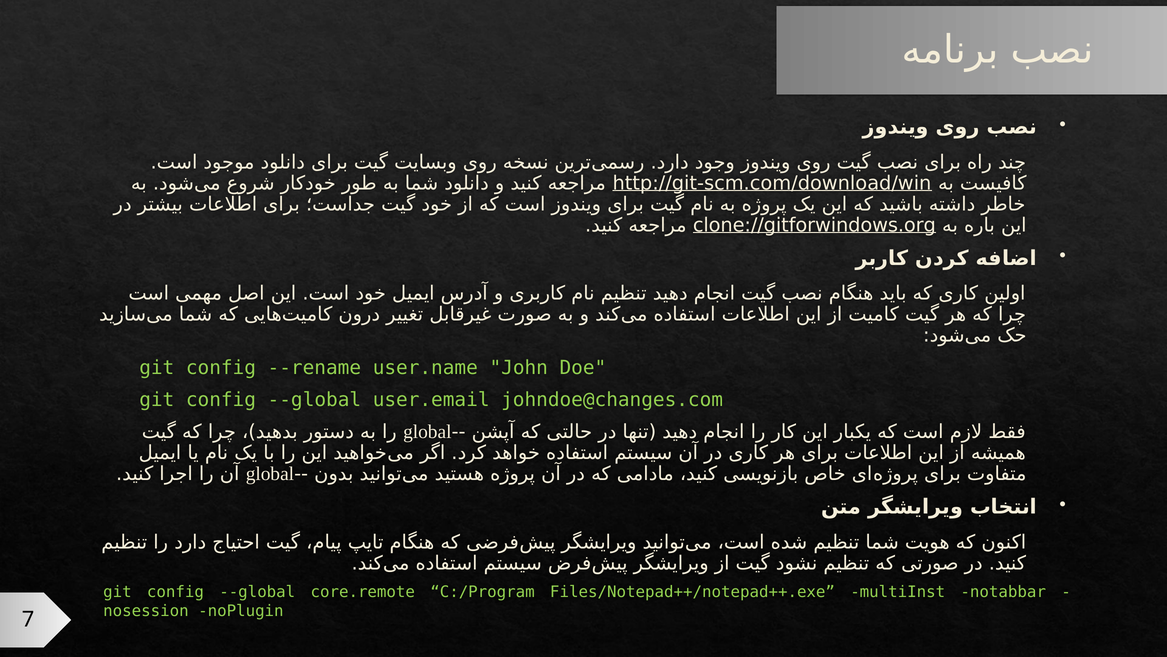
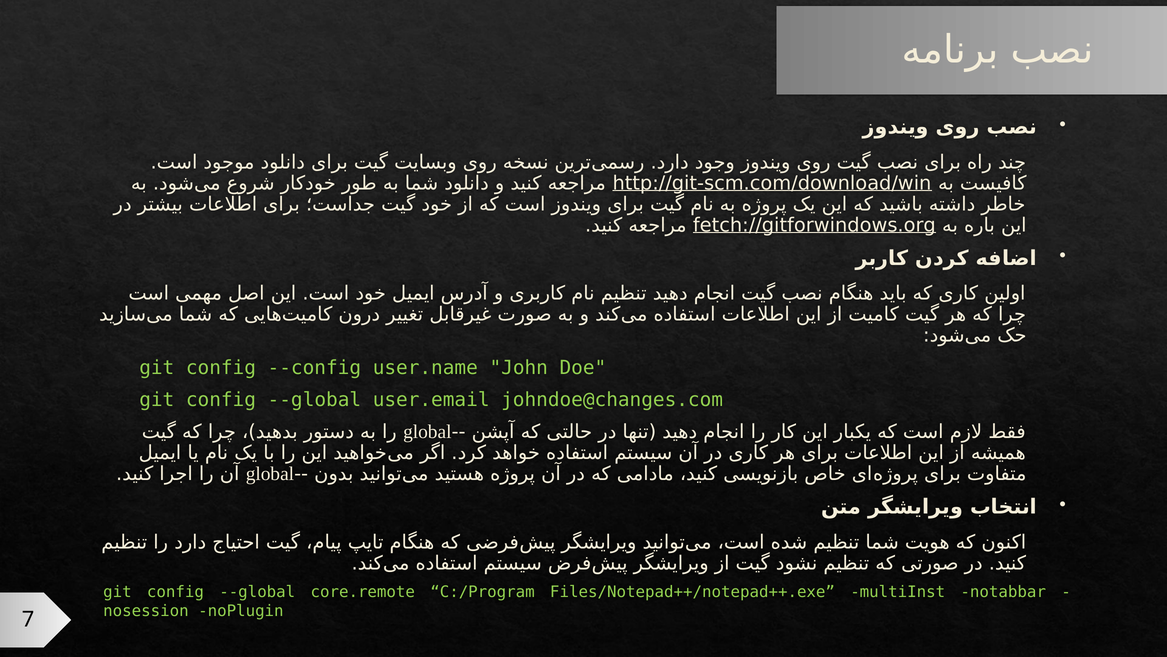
clone://gitforwindows.org: clone://gitforwindows.org -> fetch://gitforwindows.org (814, 225)
--rename: --rename -> --config (314, 367)
